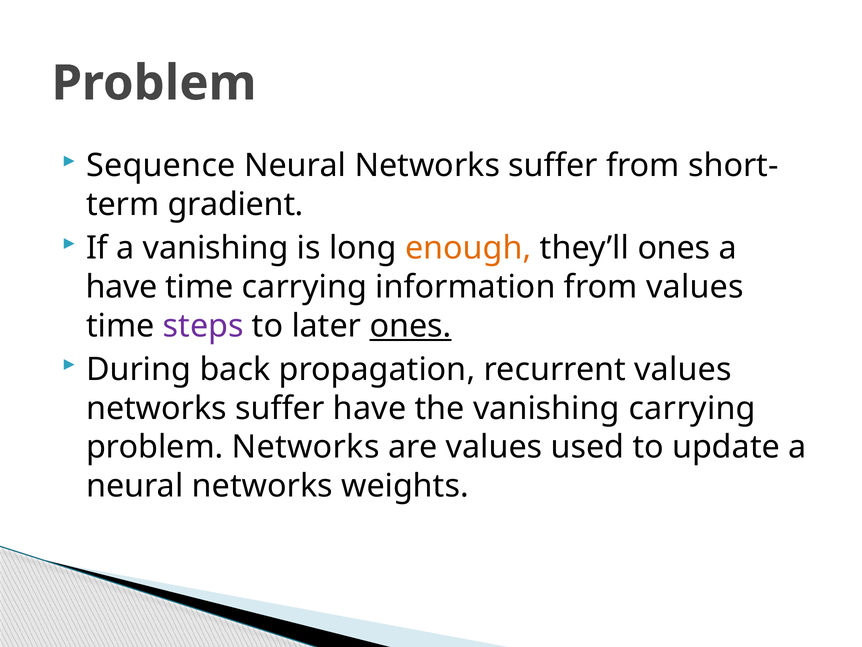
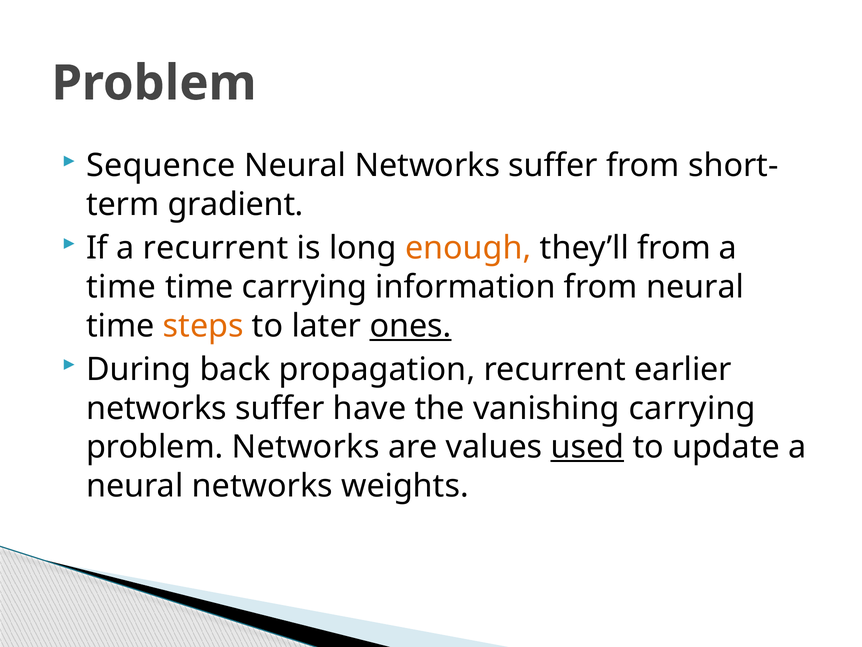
a vanishing: vanishing -> recurrent (216, 248)
they’ll ones: ones -> from (674, 248)
have: have -> time (121, 287)
from values: values -> neural (695, 287)
steps colour: purple -> orange (203, 326)
recurrent values: values -> earlier (683, 369)
used underline: none -> present (587, 447)
